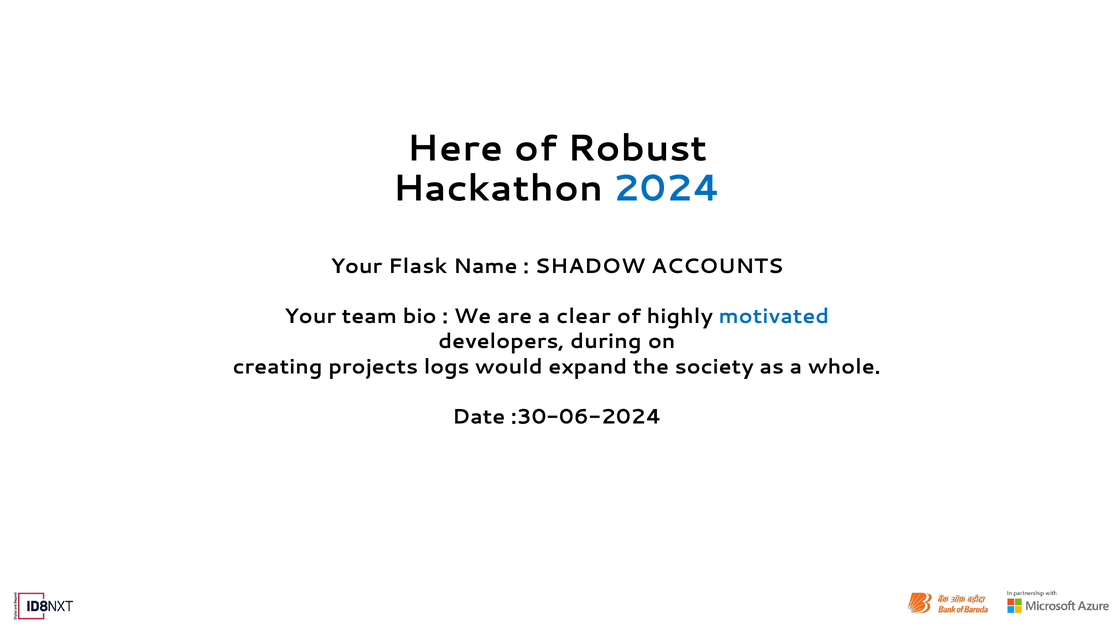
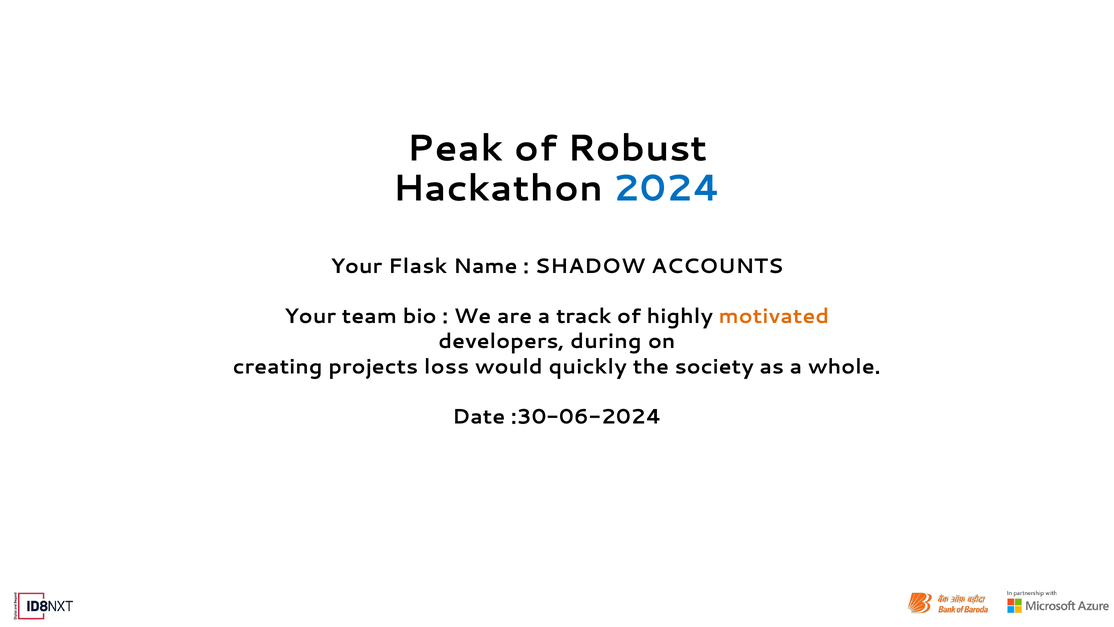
Here: Here -> Peak (455, 148)
clear: clear -> track (584, 316)
motivated colour: blue -> orange (774, 316)
logs: logs -> loss (446, 366)
expand: expand -> quickly (588, 366)
